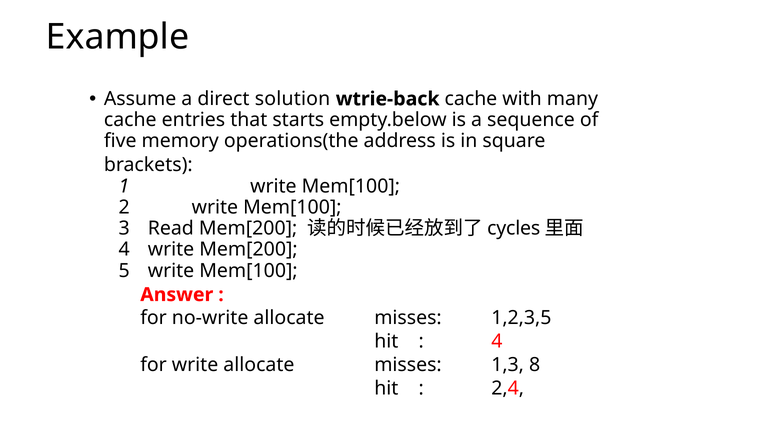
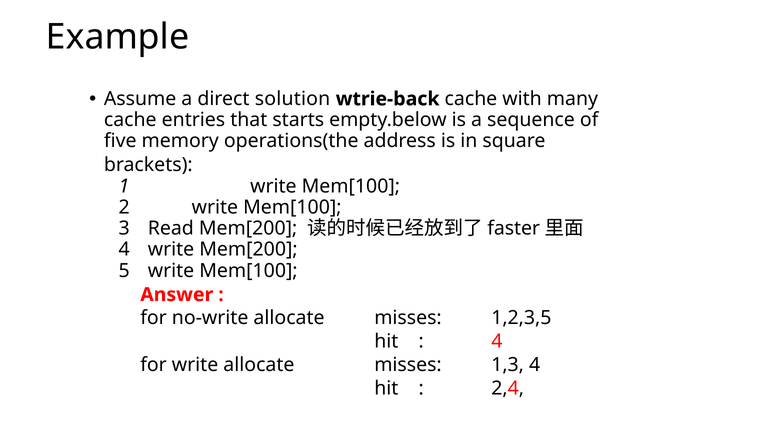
cycles: cycles -> faster (514, 229)
1,3 8: 8 -> 4 (535, 365)
